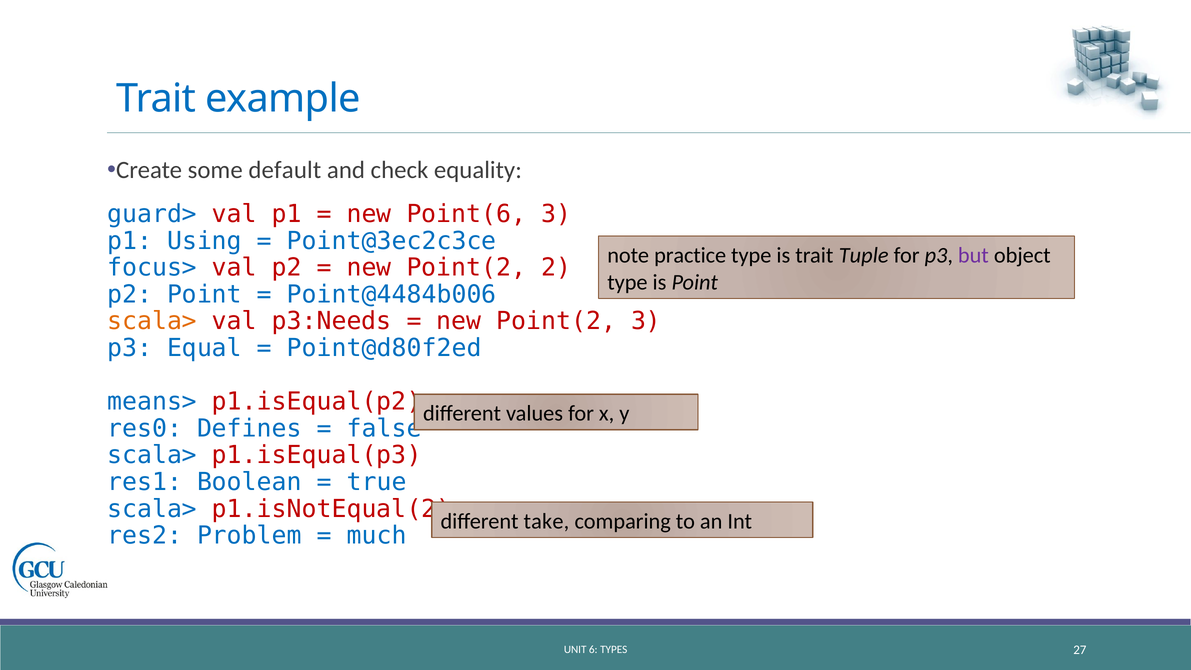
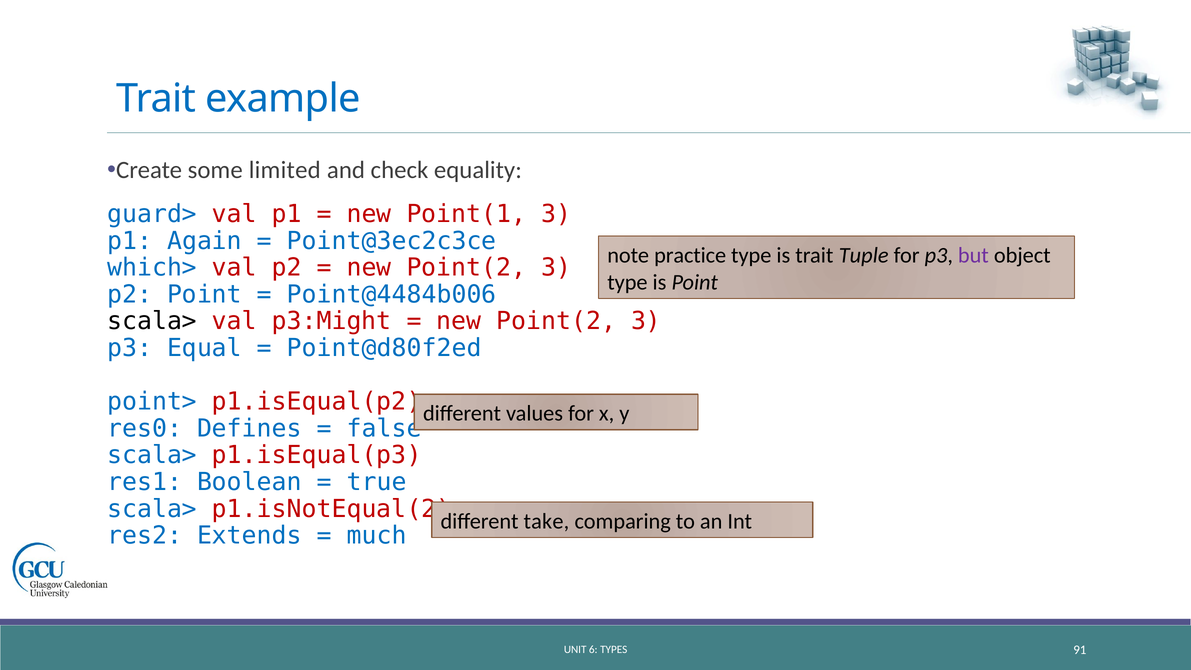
default: default -> limited (285, 170)
Point(6: Point(6 -> Point(1 (466, 214)
Using: Using -> Again (204, 241)
focus>: focus> -> which> (152, 268)
2: 2 -> 3 (556, 268)
scala> colour: orange -> black (152, 321)
p3:Needs: p3:Needs -> p3:Might (332, 321)
means>: means> -> point> (152, 402)
Problem: Problem -> Extends (249, 536)
27: 27 -> 91 (1080, 650)
